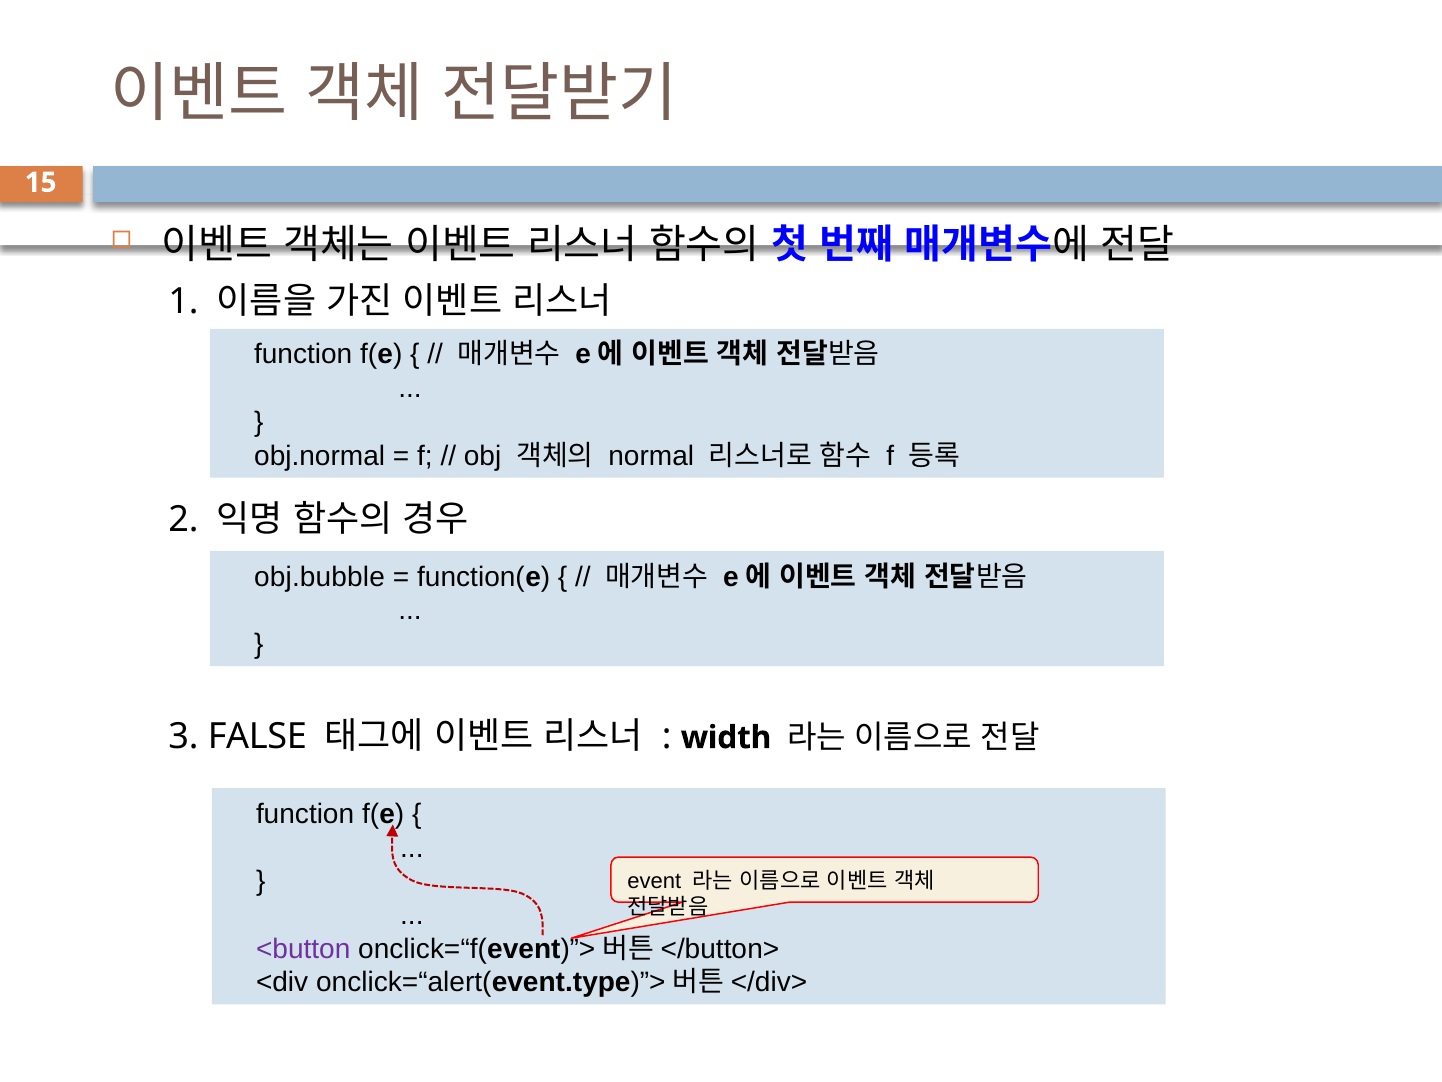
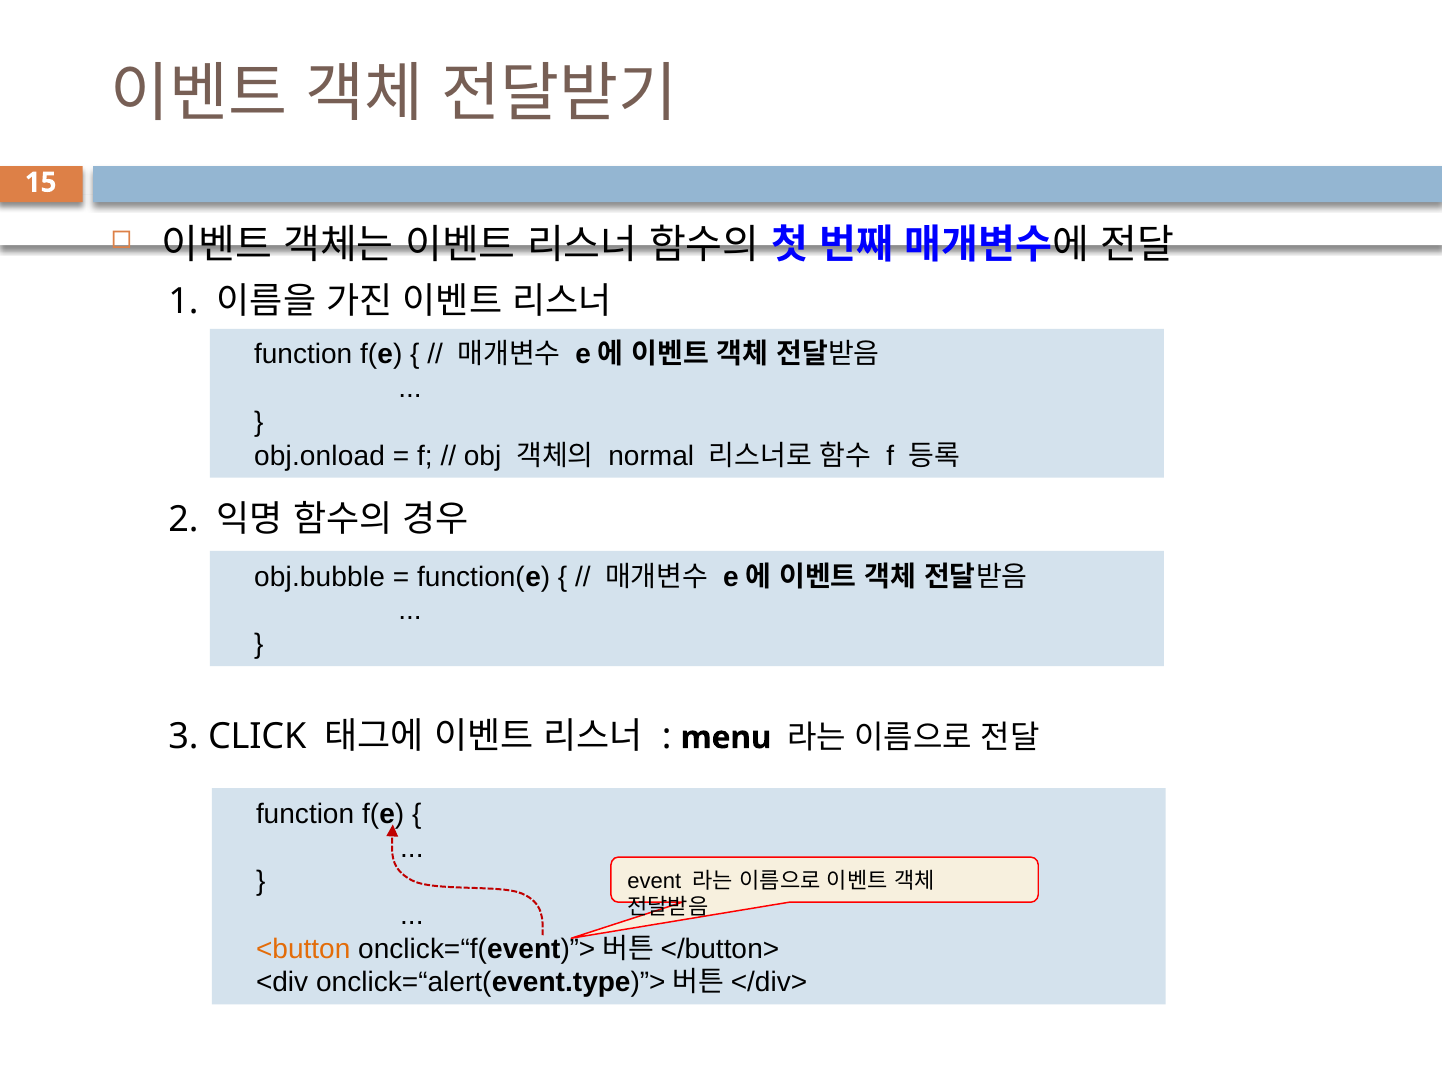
obj.normal: obj.normal -> obj.onload (320, 456)
FALSE: FALSE -> CLICK (257, 736)
width: width -> menu (726, 737)
<button colour: purple -> orange (303, 948)
